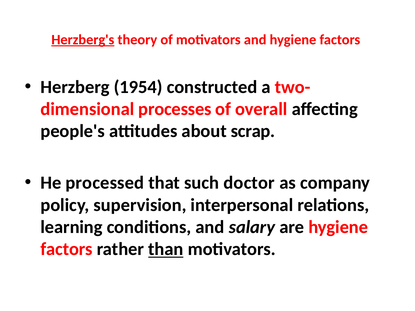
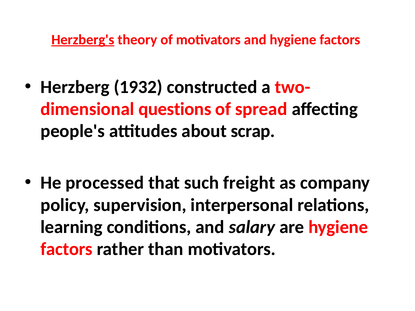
1954: 1954 -> 1932 (138, 87)
processes: processes -> questions (175, 109)
overall: overall -> spread (261, 109)
doctor: doctor -> freight (249, 183)
than underline: present -> none (166, 249)
